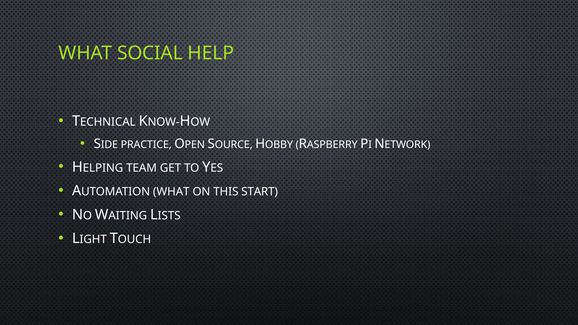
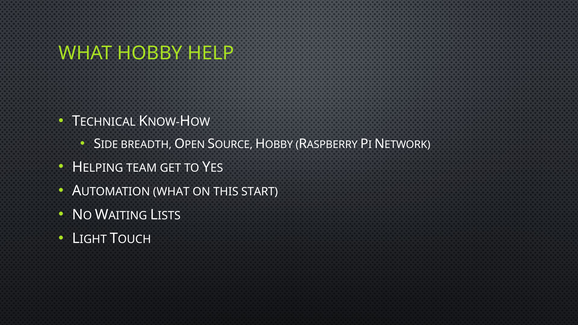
SOCIAL: SOCIAL -> HOBBY (150, 53)
PRACTICE: PRACTICE -> BREADTH (146, 145)
